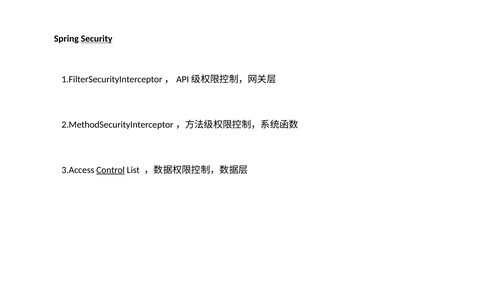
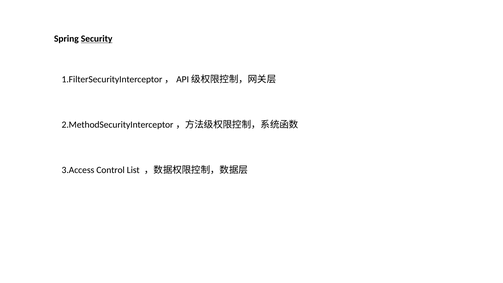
Control underline: present -> none (111, 170)
